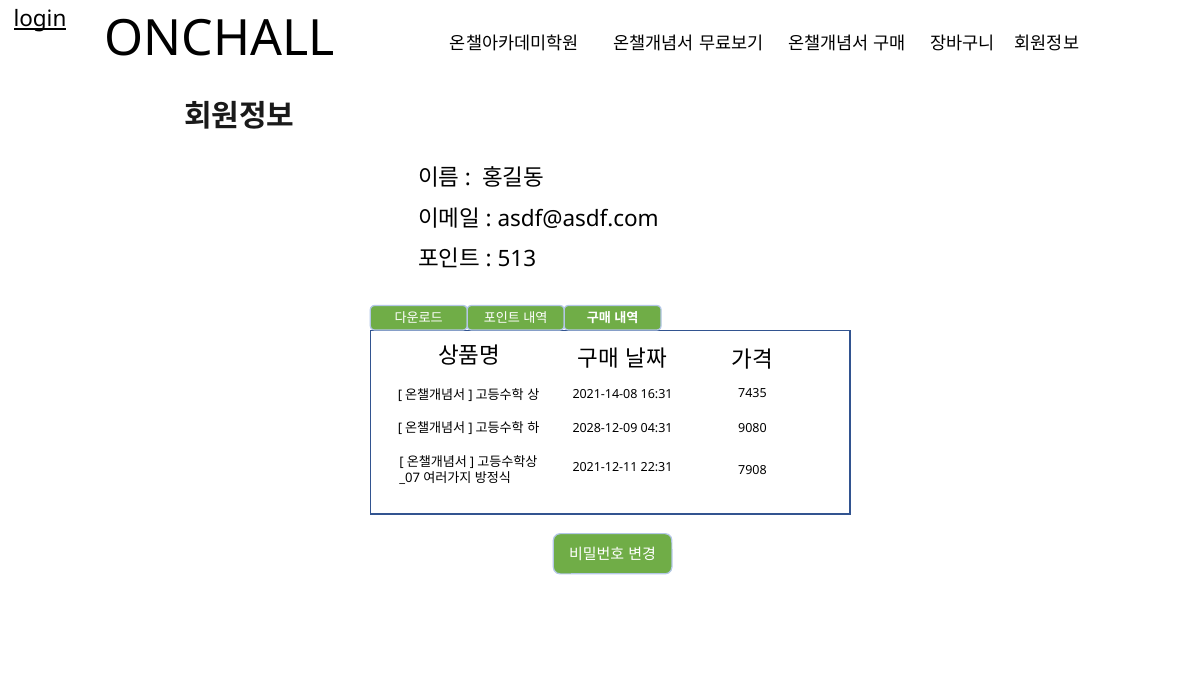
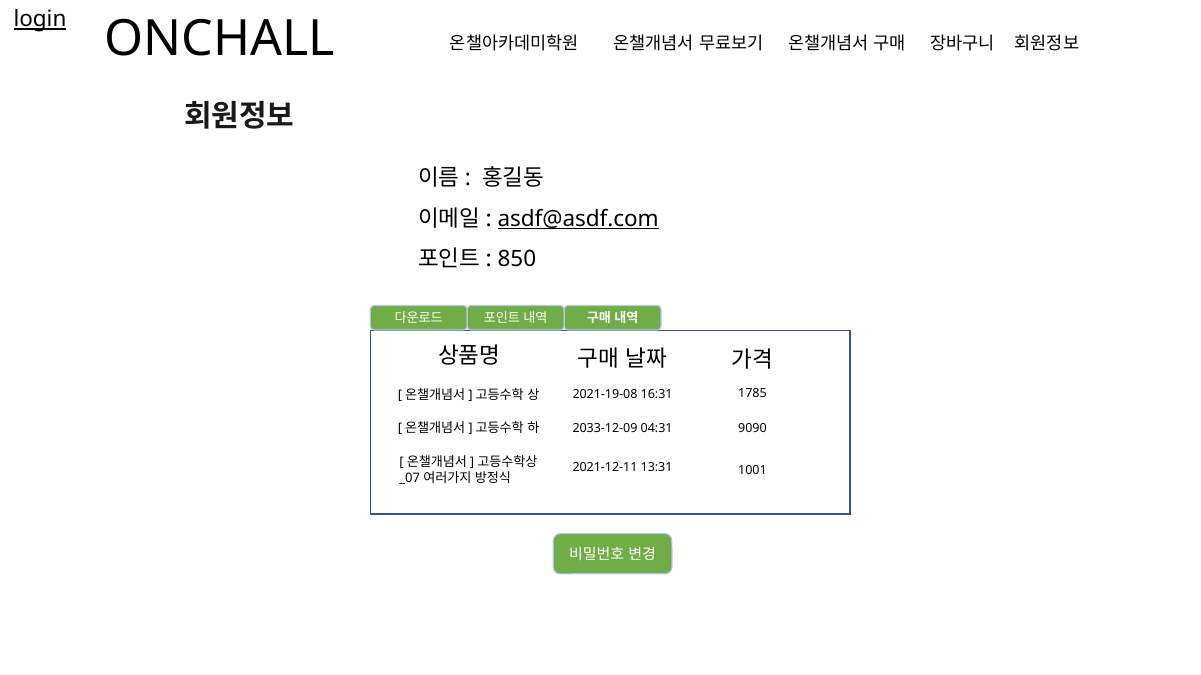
asdf@asdf.com underline: none -> present (578, 219)
513: 513 -> 850 (517, 260)
7435: 7435 -> 1785 (752, 394)
2021-14-08: 2021-14-08 -> 2021-19-08 (605, 395)
9080: 9080 -> 9090 (752, 429)
2028-12-09: 2028-12-09 -> 2033-12-09 (605, 429)
22:31: 22:31 -> 13:31 (657, 468)
7908: 7908 -> 1001 (752, 470)
